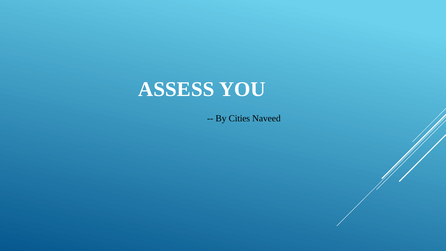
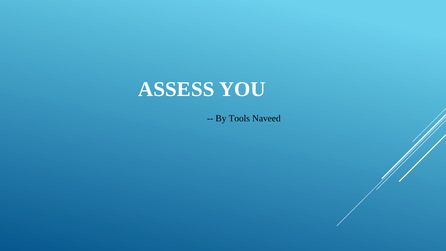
Cities: Cities -> Tools (239, 119)
